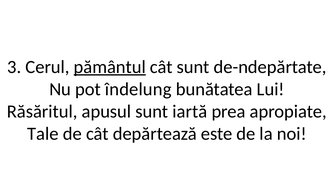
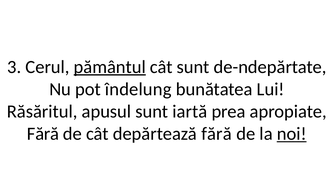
Tale: Tale -> Fără (43, 134)
depărtează este: este -> fără (216, 134)
noi underline: none -> present (292, 134)
